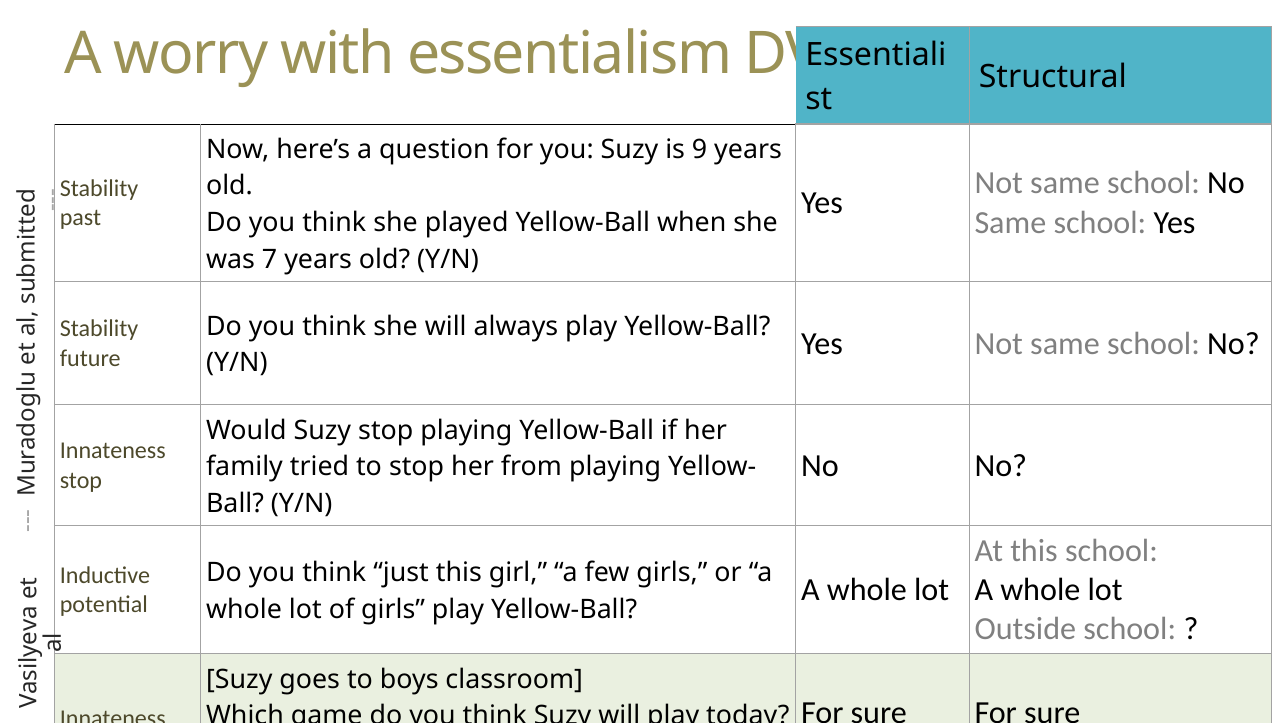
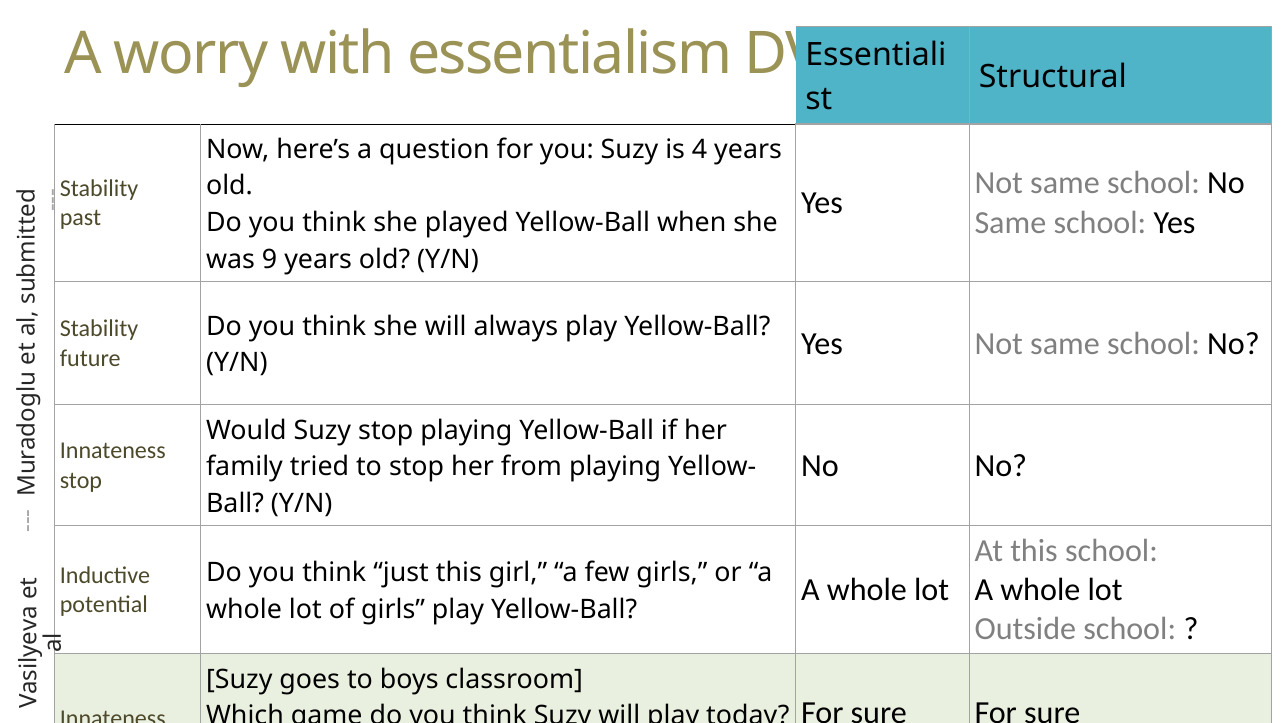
9: 9 -> 4 (700, 149)
7: 7 -> 9 (270, 259)
